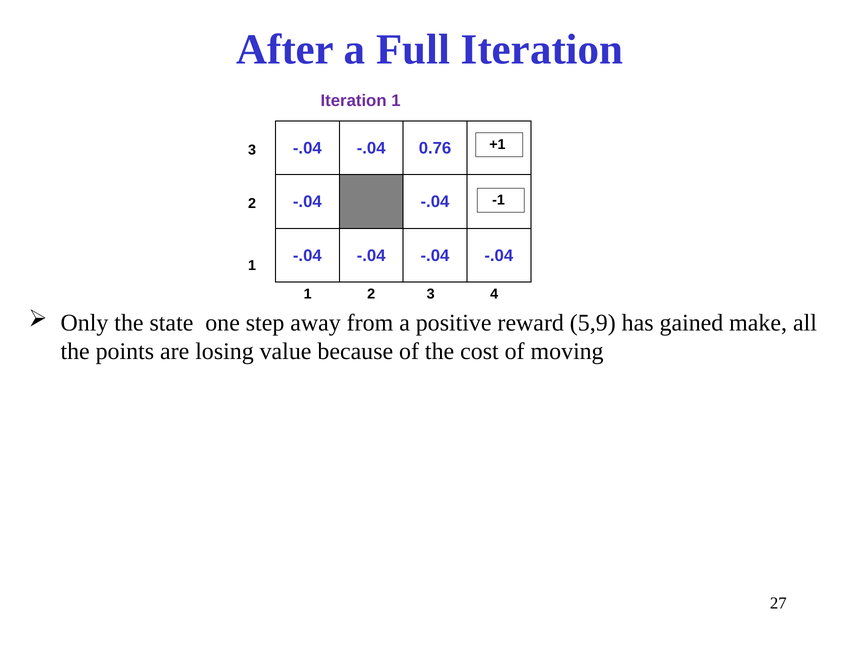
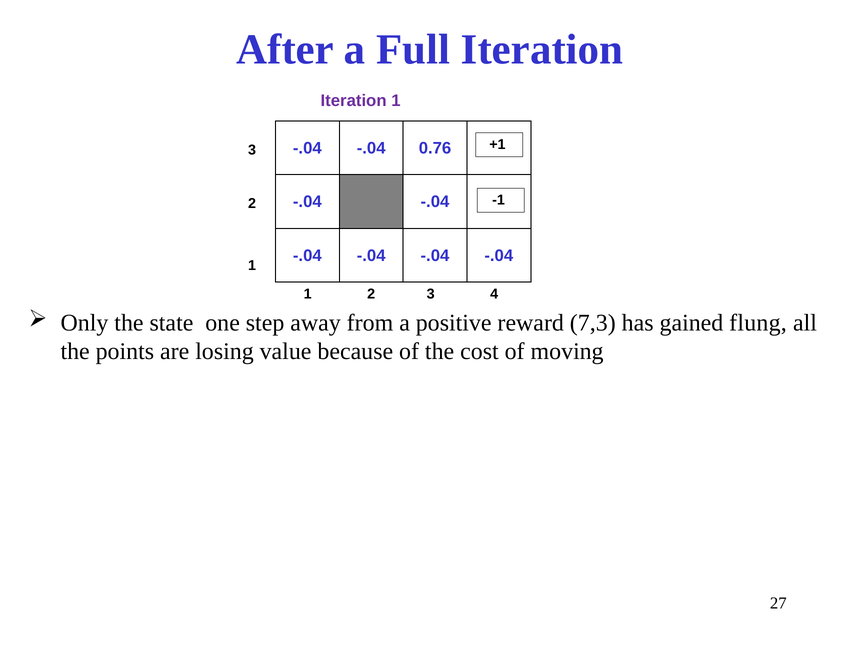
5,9: 5,9 -> 7,3 (593, 323)
make: make -> flung (758, 323)
